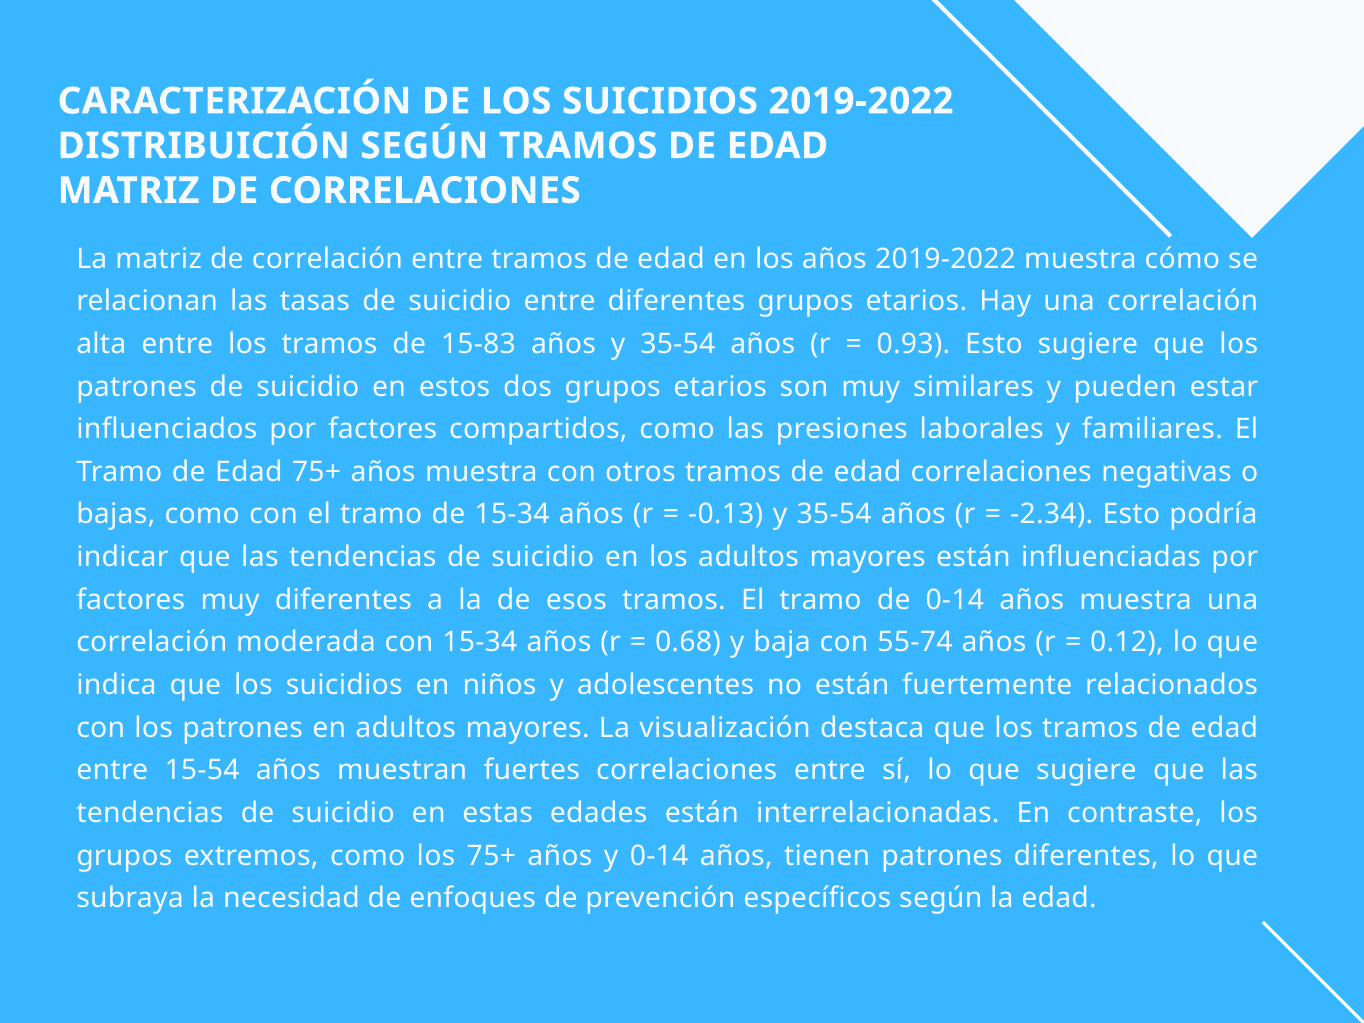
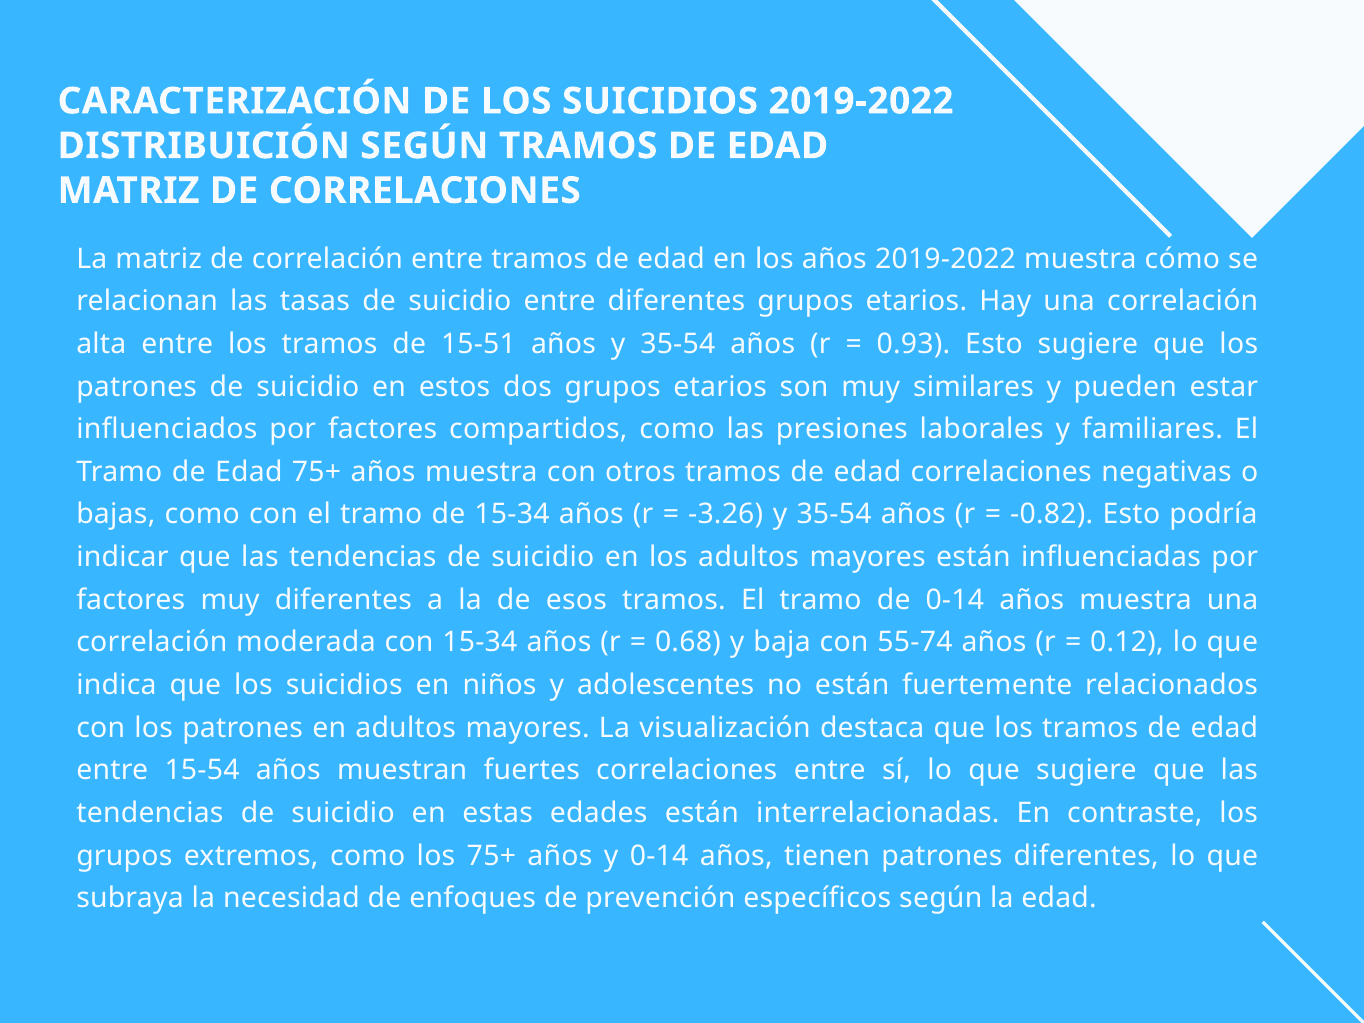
15-83: 15-83 -> 15-51 (478, 344)
-0.13: -0.13 -> -3.26 (726, 515)
-2.34: -2.34 -> -0.82 (1052, 515)
